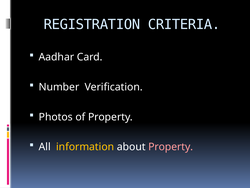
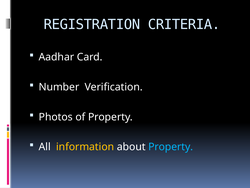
Property colour: pink -> light blue (171, 147)
